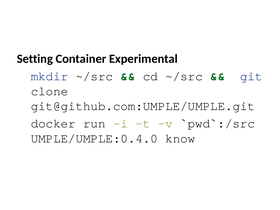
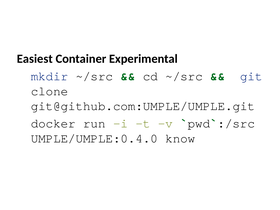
Setting: Setting -> Easiest (35, 59)
